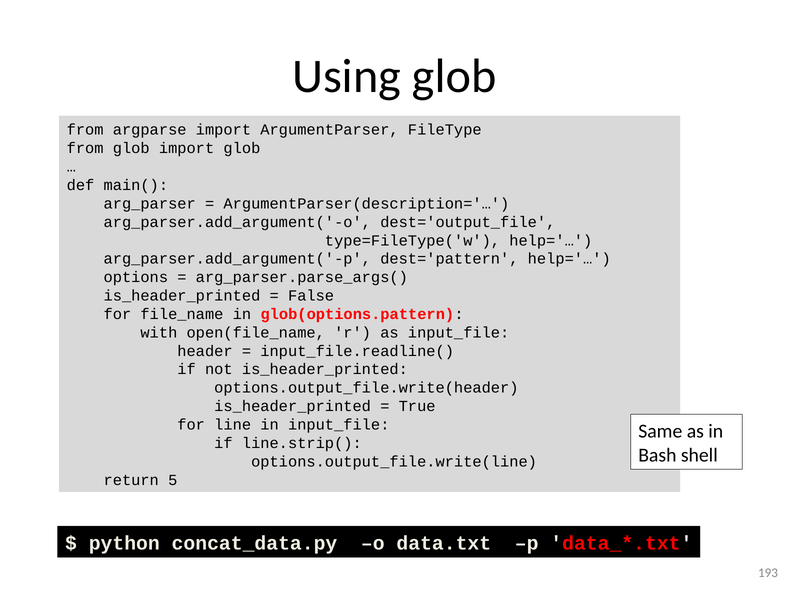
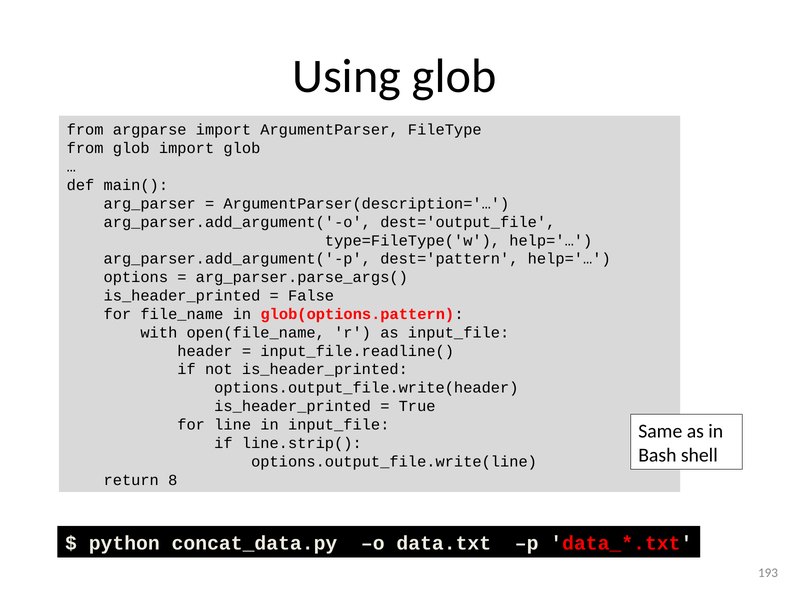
5: 5 -> 8 (173, 480)
